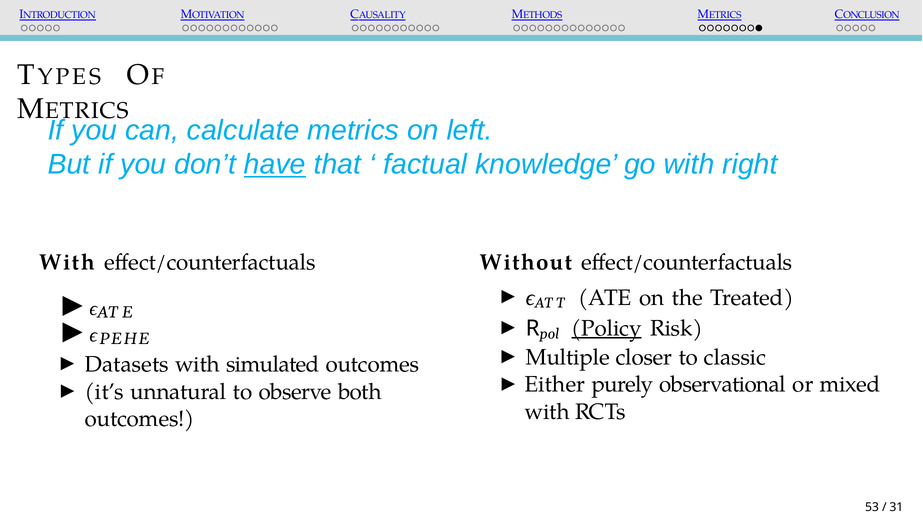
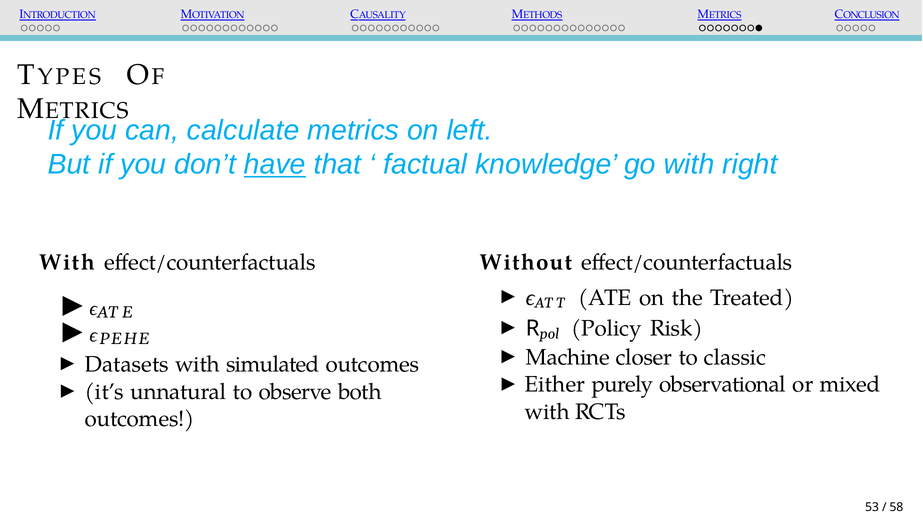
Policy underline: present -> none (607, 329)
Multiple: Multiple -> Machine (568, 358)
31: 31 -> 58 (896, 507)
